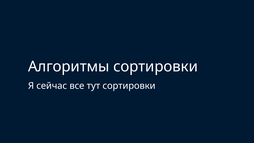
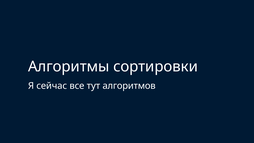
тут сортировки: сортировки -> алгоритмов (129, 86)
